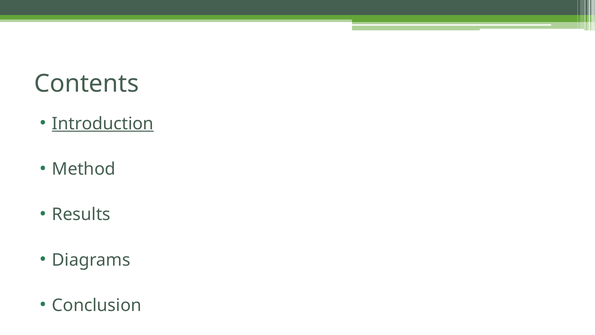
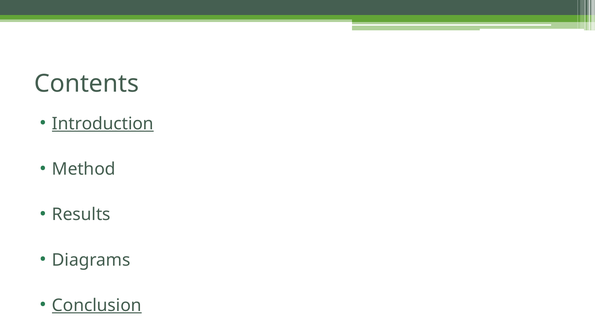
Conclusion underline: none -> present (97, 305)
